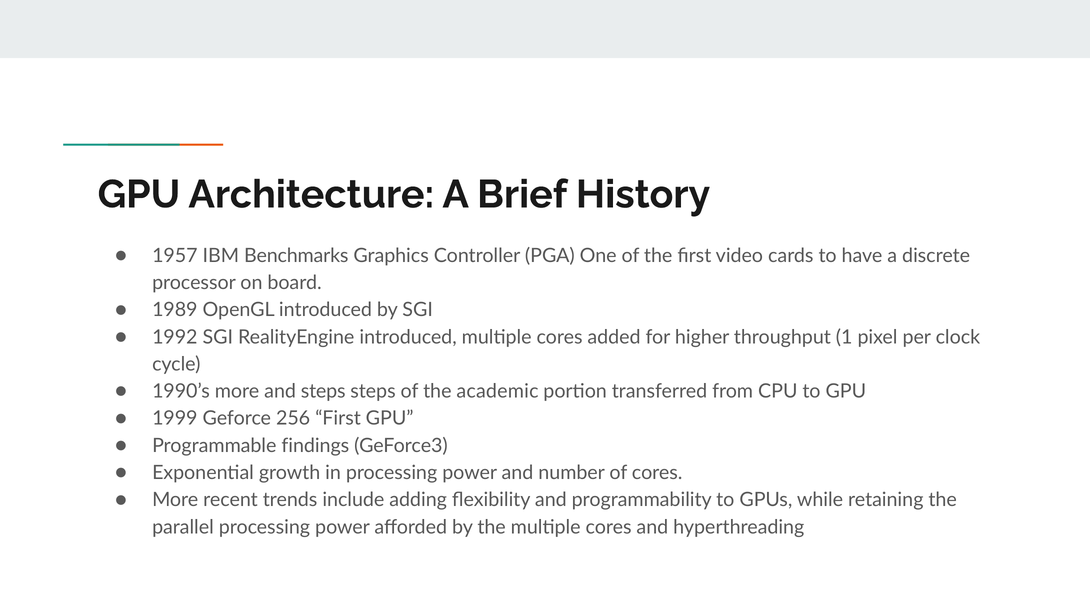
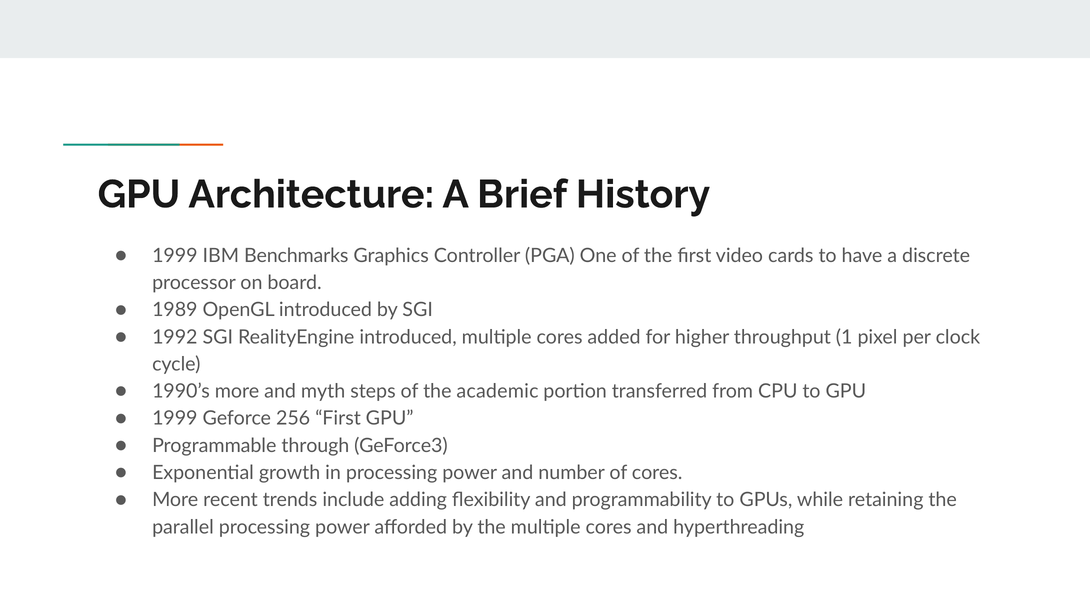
1957: 1957 -> 1999 (175, 256)
and steps: steps -> myth (323, 391)
findings: findings -> through (315, 446)
